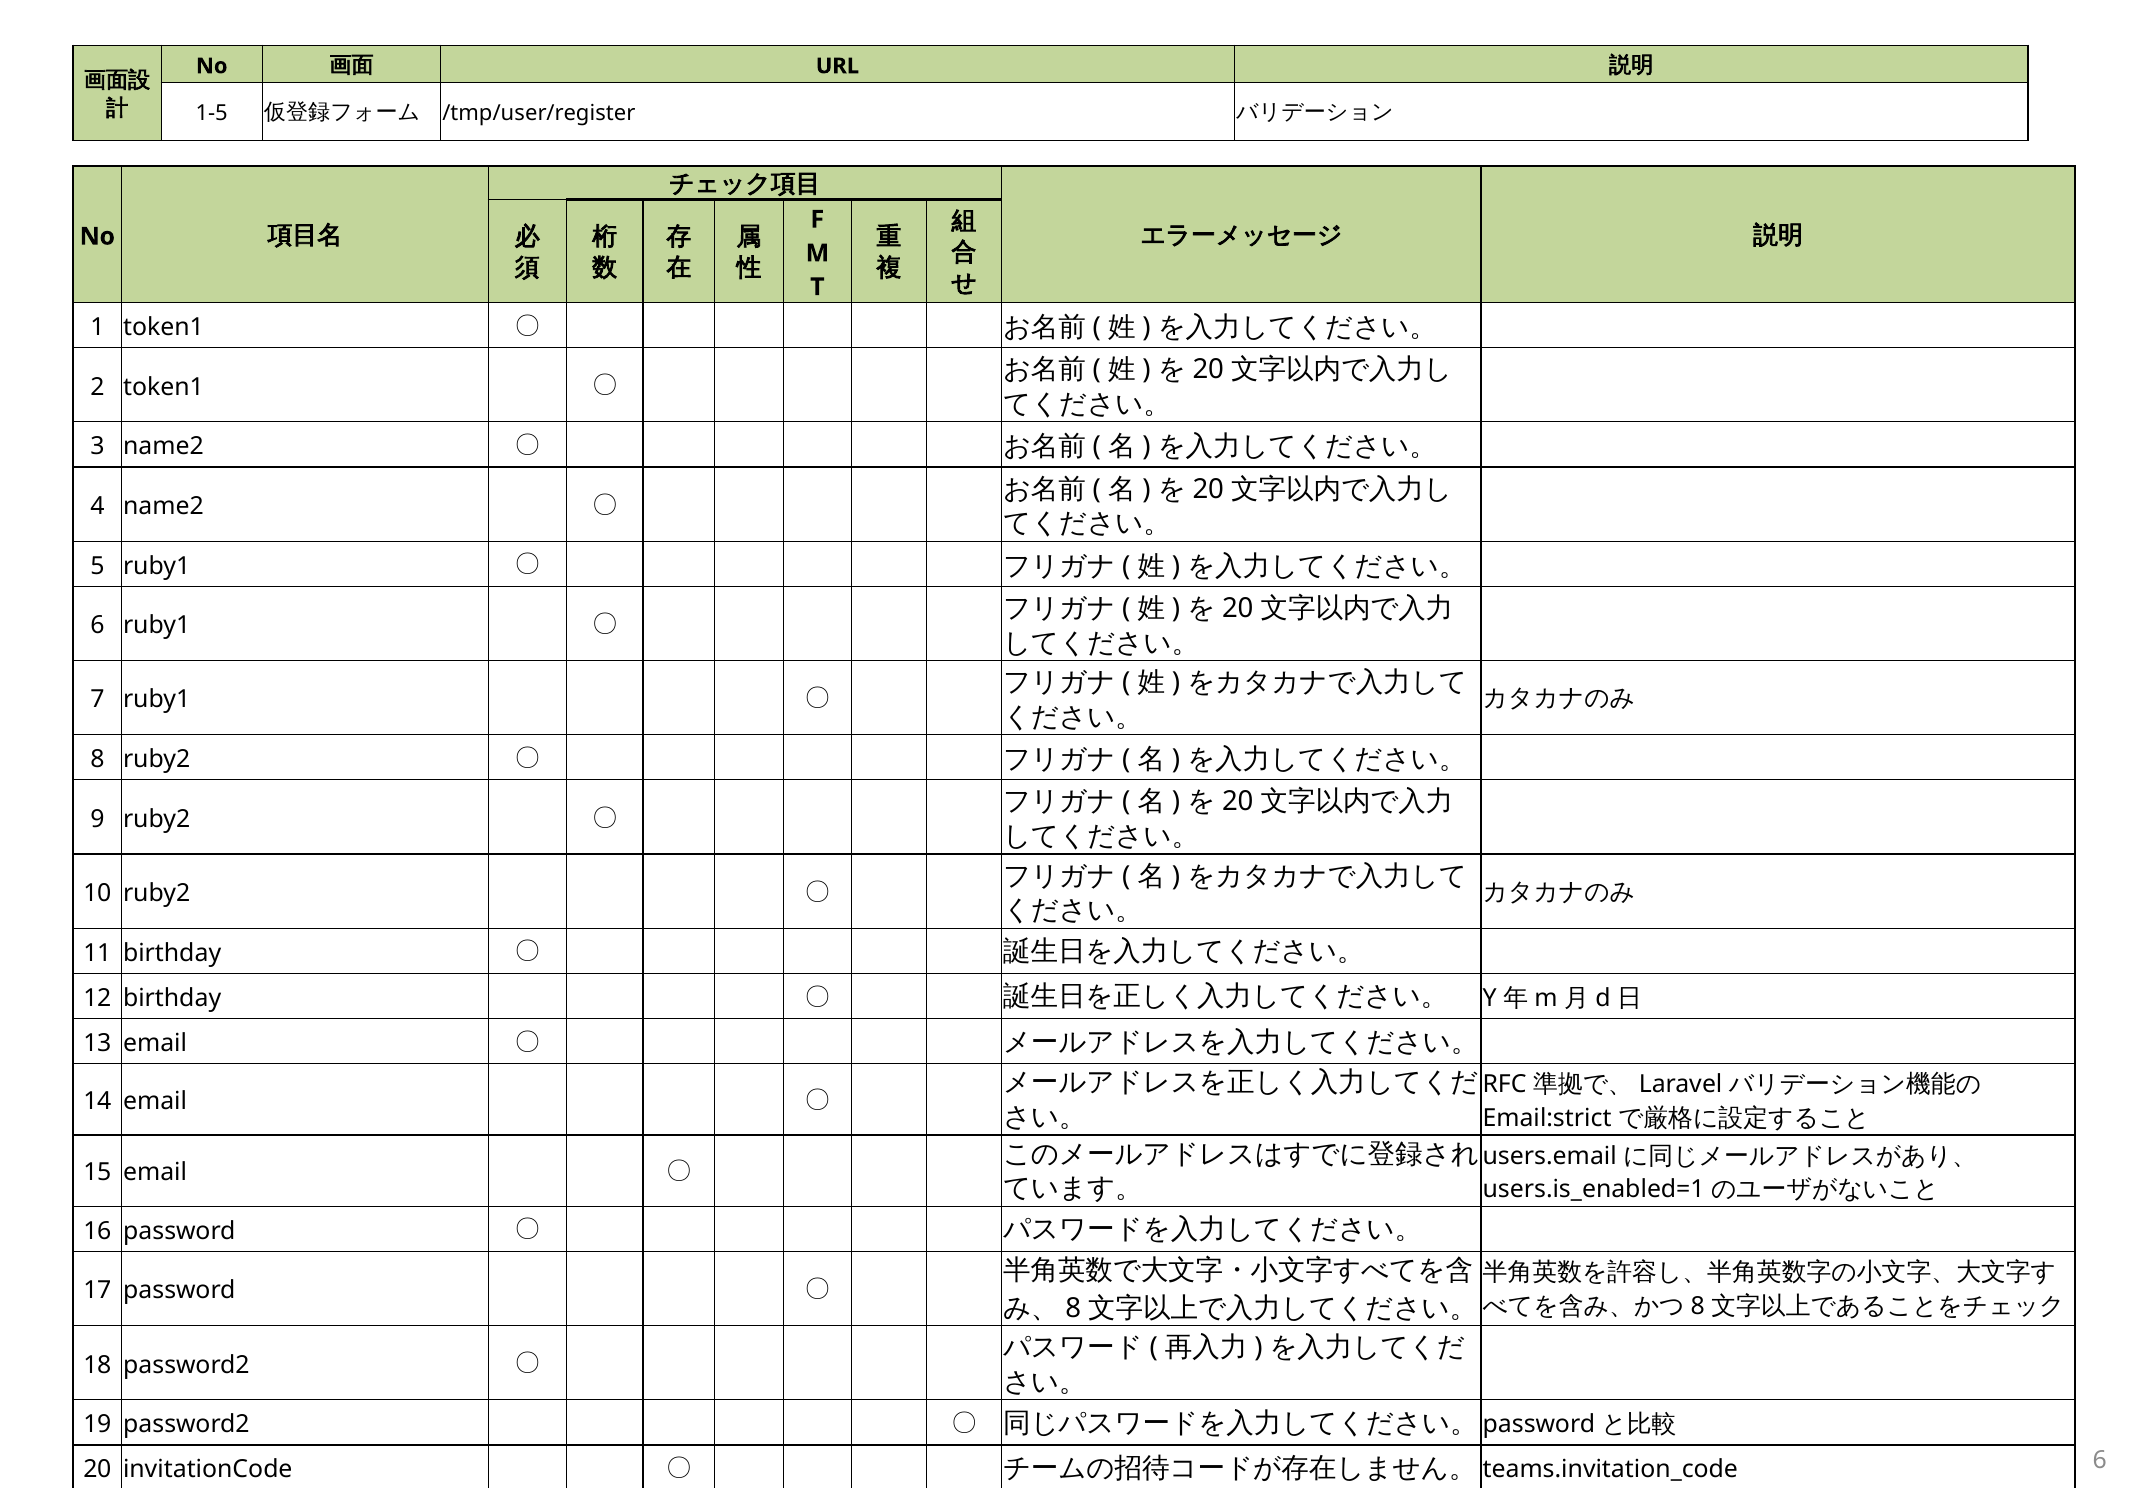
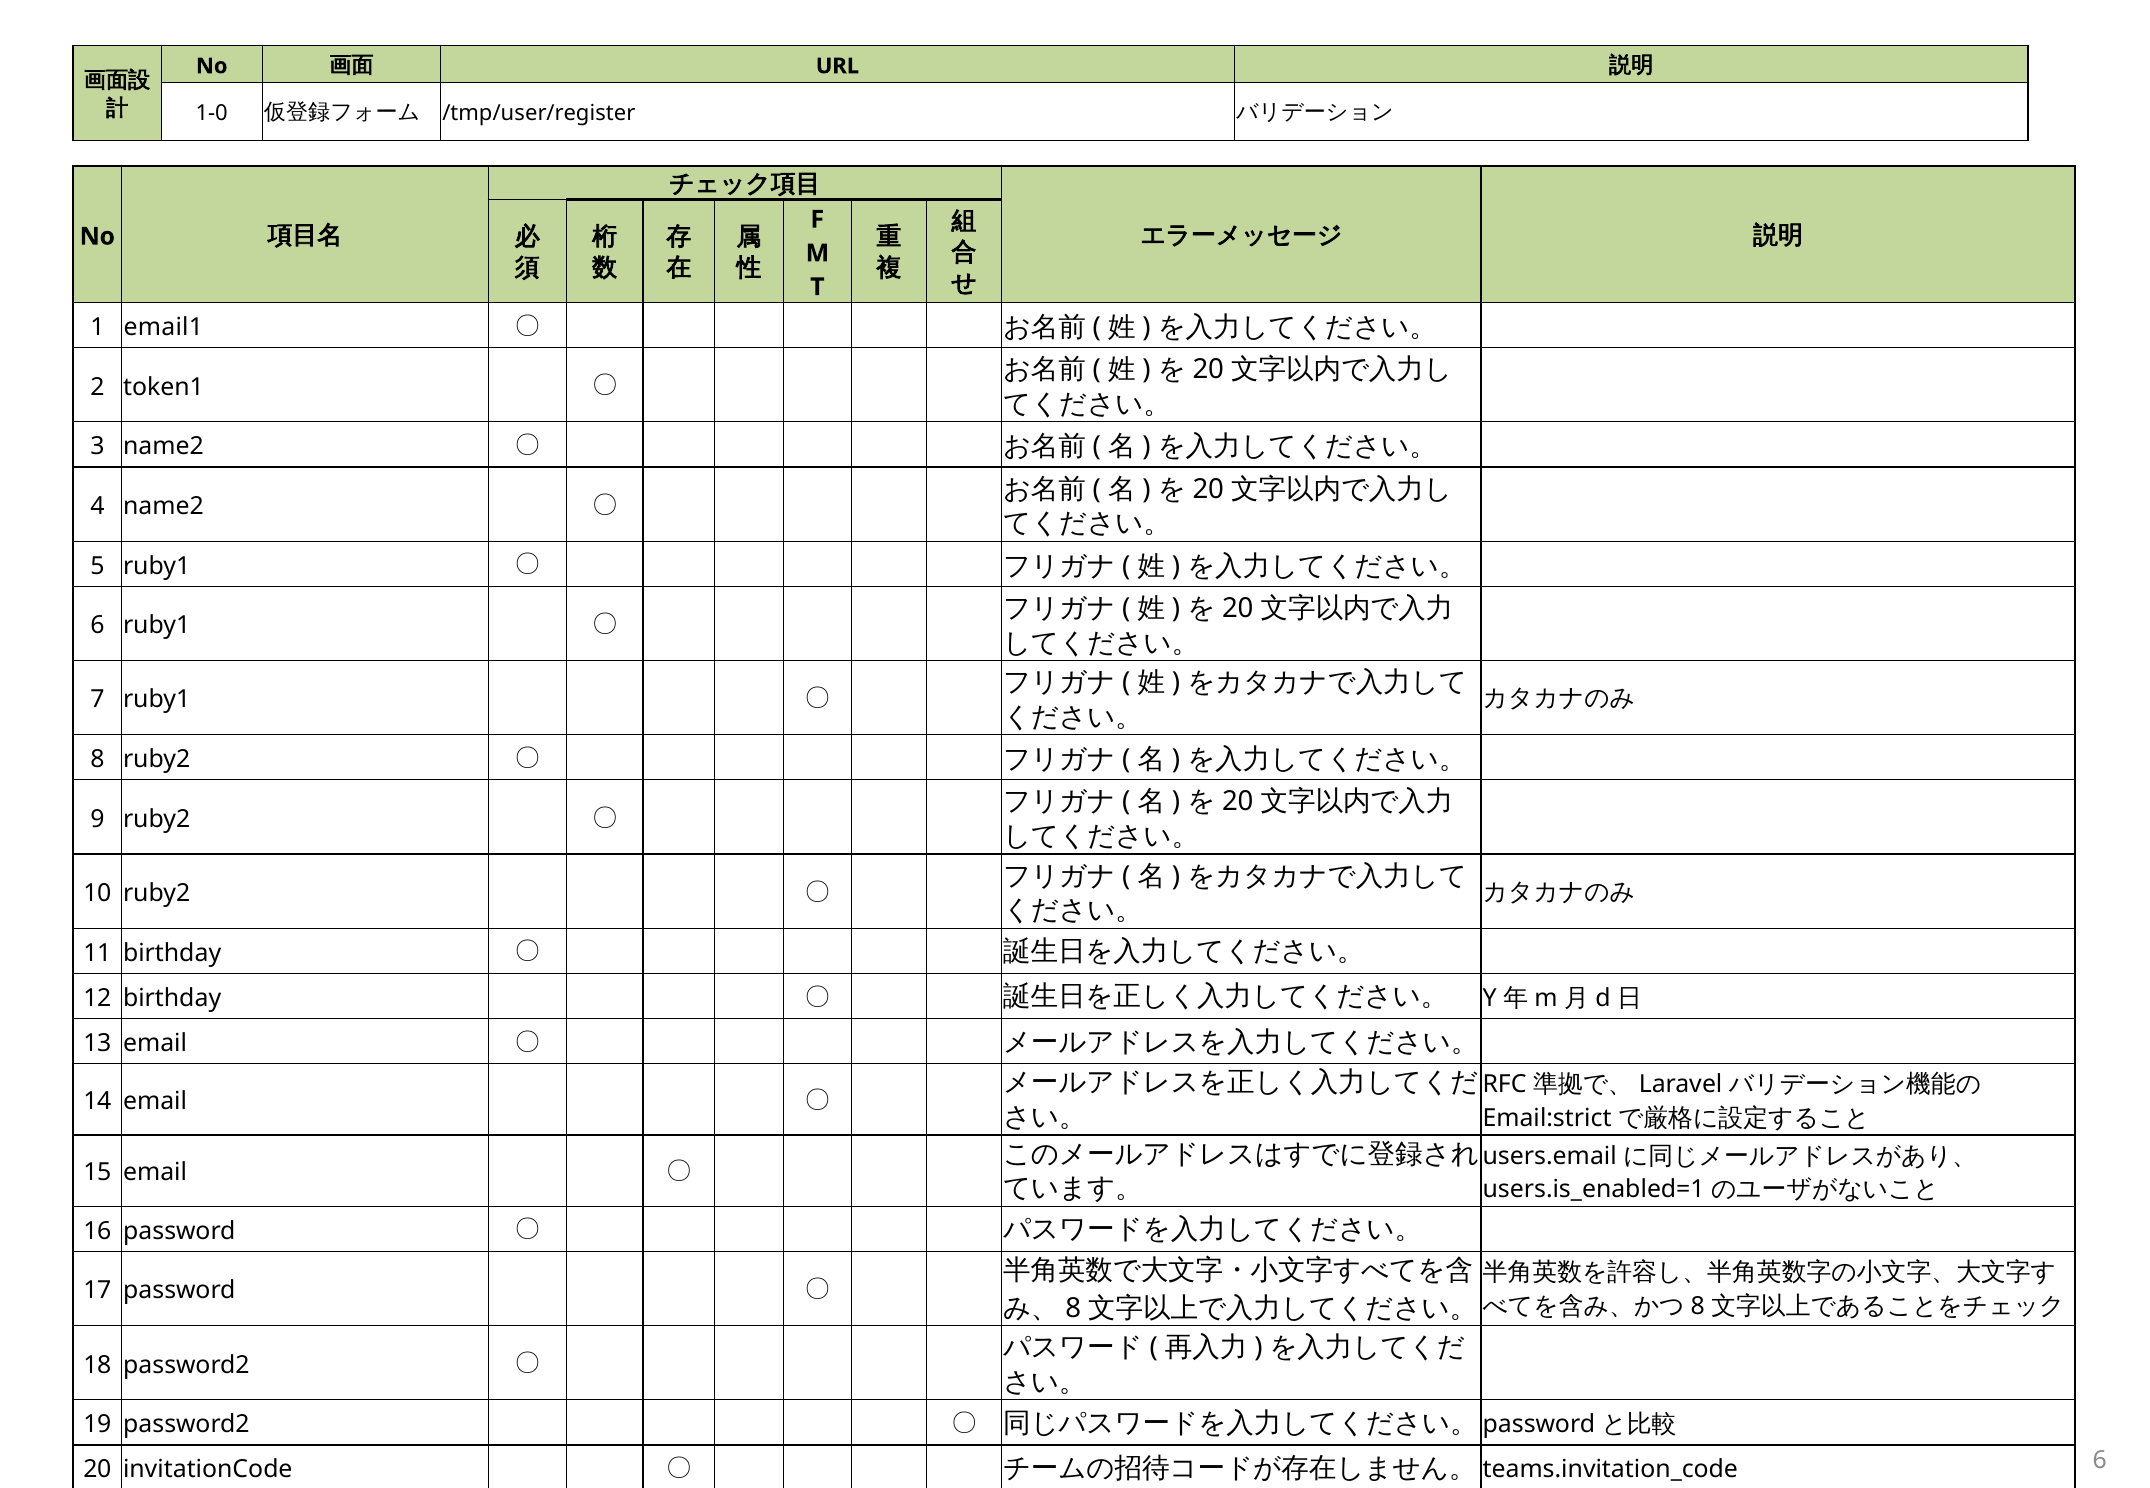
1-5: 1-5 -> 1-0 (212, 114)
1 token1: token1 -> email1 (163, 327)
